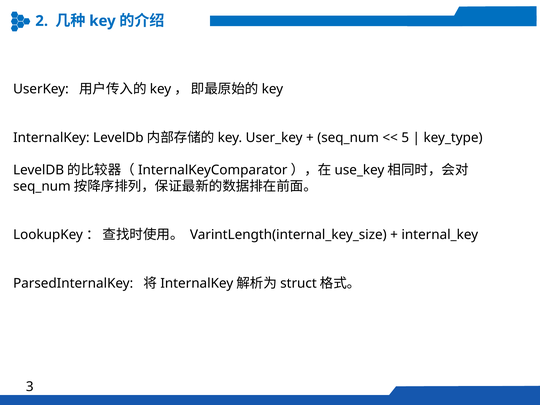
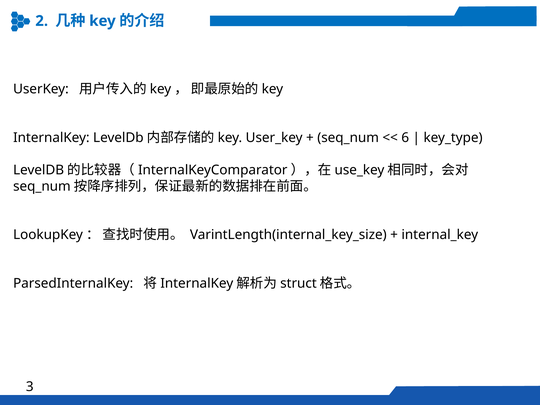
5: 5 -> 6 (405, 138)
